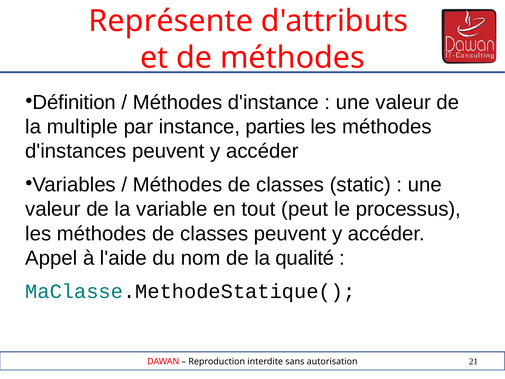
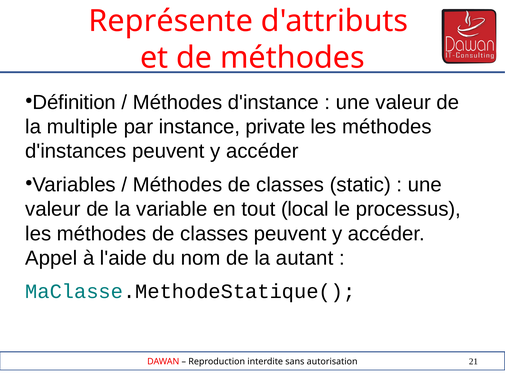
parties: parties -> private (275, 127)
peut: peut -> local (305, 209)
qualité: qualité -> autant (305, 258)
